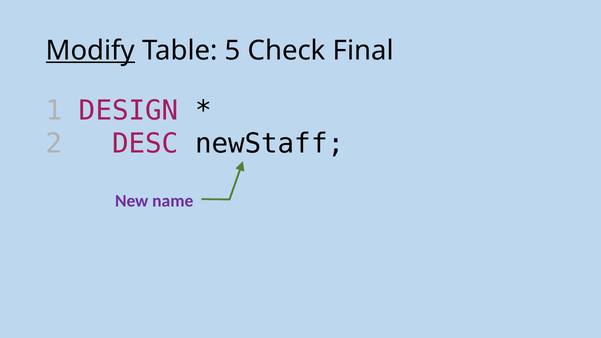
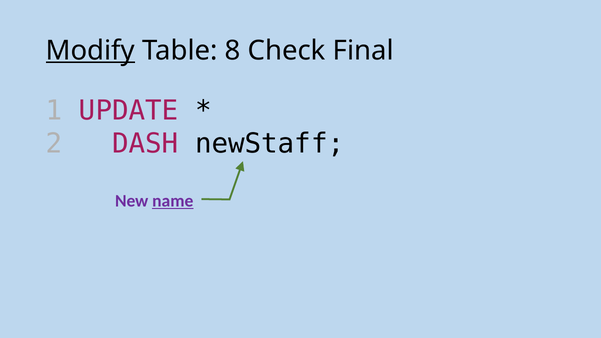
5: 5 -> 8 (233, 50)
DESIGN: DESIGN -> UPDATE (129, 111)
DESC: DESC -> DASH (145, 144)
name underline: none -> present (173, 201)
